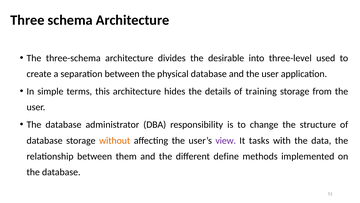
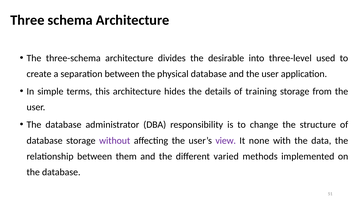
without colour: orange -> purple (115, 140)
tasks: tasks -> none (259, 140)
define: define -> varied (226, 156)
